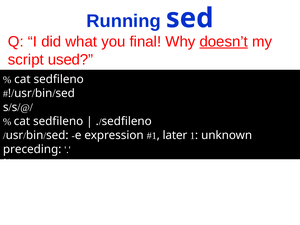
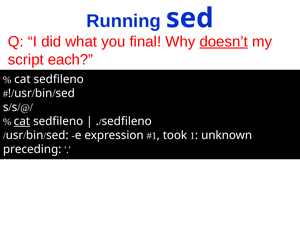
used: used -> each (71, 60)
cat underline: none -> present (22, 121)
later: later -> took (175, 135)
